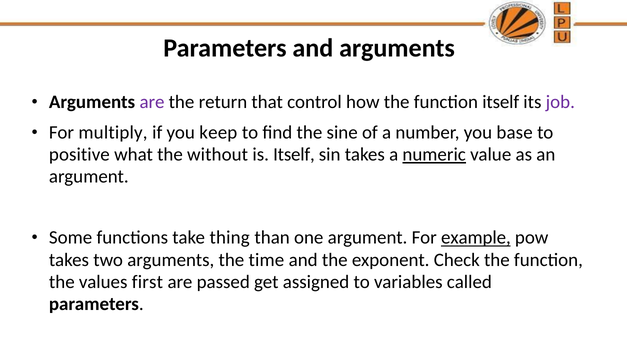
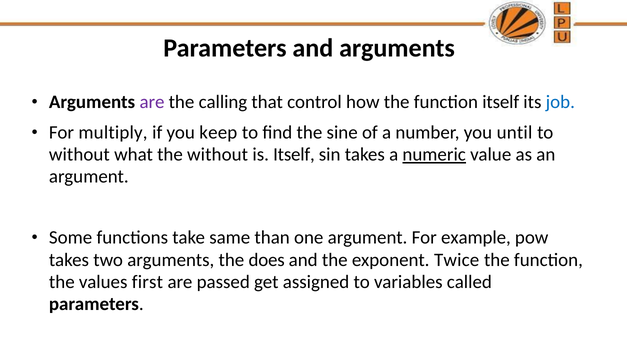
return: return -> calling (223, 102)
job colour: purple -> blue (560, 102)
base: base -> until (515, 132)
positive: positive -> without (79, 155)
thing: thing -> same (230, 237)
example underline: present -> none (476, 237)
time: time -> does (267, 260)
Check: Check -> Twice (457, 260)
